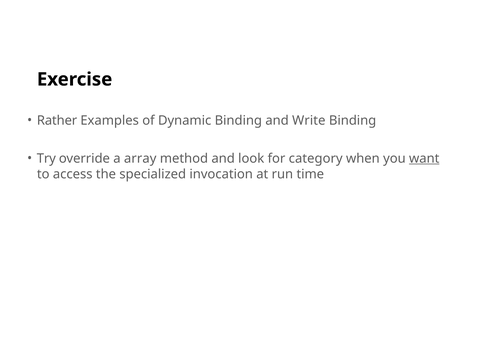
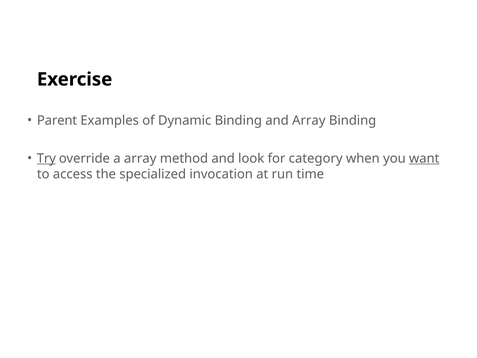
Rather: Rather -> Parent (57, 120)
and Write: Write -> Array (309, 120)
Try underline: none -> present (46, 158)
